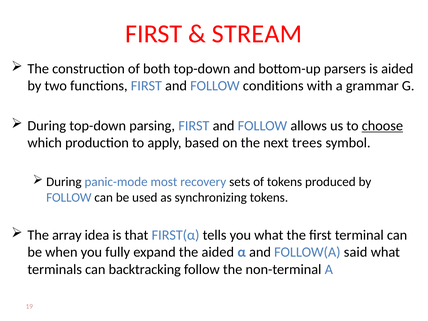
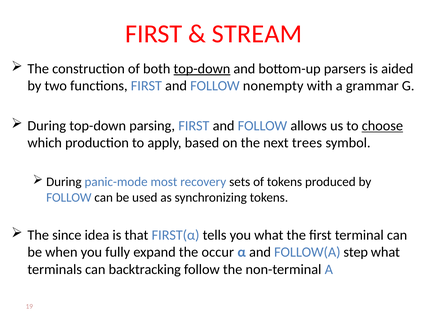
top-down underline: none -> present (202, 69)
conditions: conditions -> nonempty (273, 86)
array: array -> since (67, 235)
the aided: aided -> occur (218, 252)
said: said -> step (356, 252)
